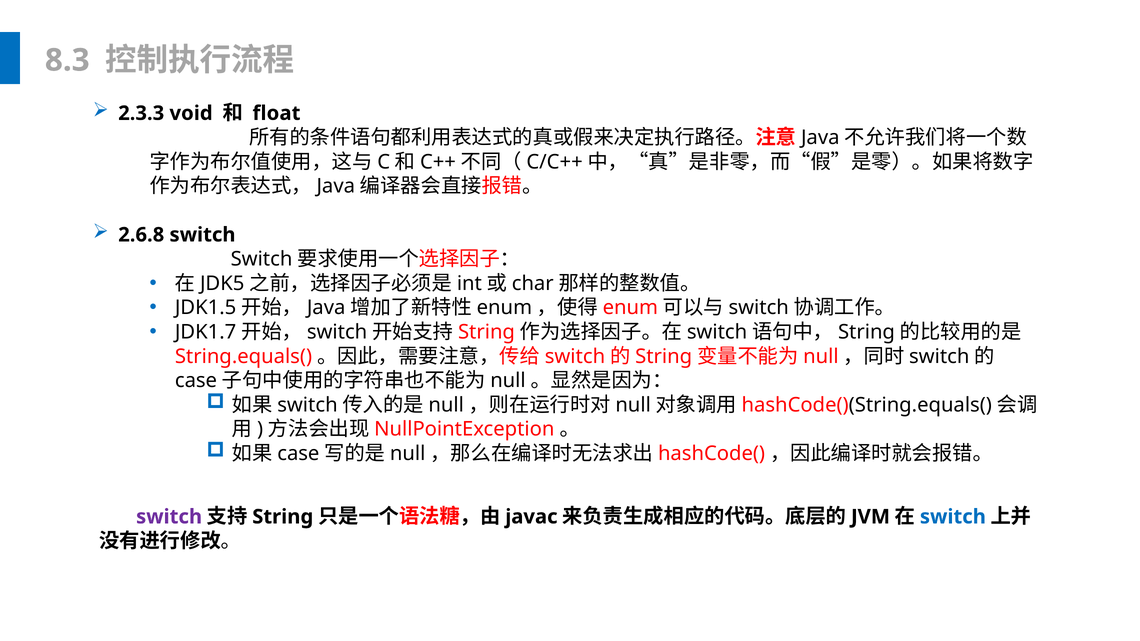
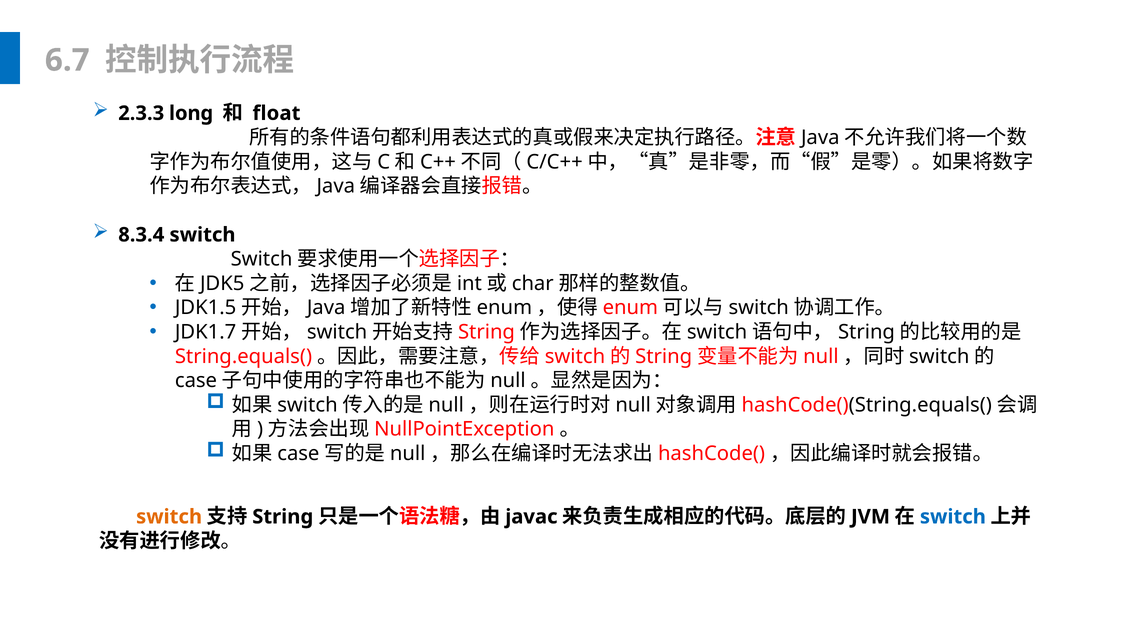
8.3: 8.3 -> 6.7 (67, 60)
void: void -> long (191, 113)
2.6.8: 2.6.8 -> 8.3.4 (141, 235)
switch colour: purple -> orange (169, 517)
